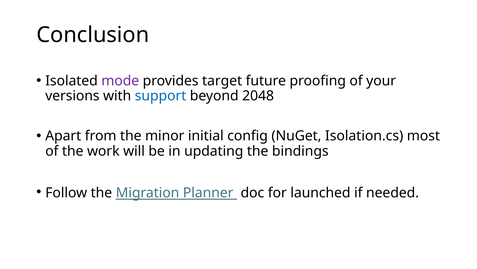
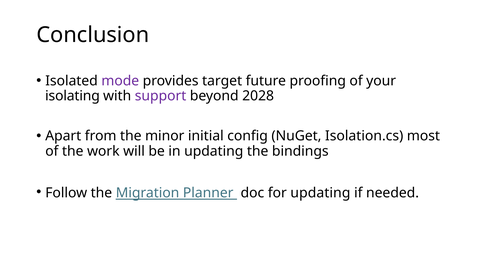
versions: versions -> isolating (72, 96)
support colour: blue -> purple (161, 96)
2048: 2048 -> 2028 (258, 96)
for launched: launched -> updating (320, 192)
